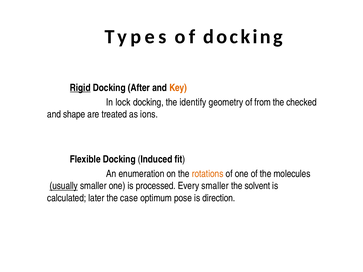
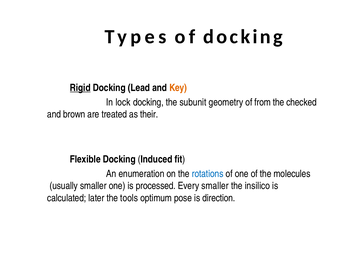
After: After -> Lead (139, 88)
identify: identify -> subunit (193, 102)
shape: shape -> brown (74, 114)
ions: ions -> their (149, 114)
rotations colour: orange -> blue (208, 174)
usually underline: present -> none (64, 186)
solvent: solvent -> insilico (257, 186)
case: case -> tools (129, 198)
